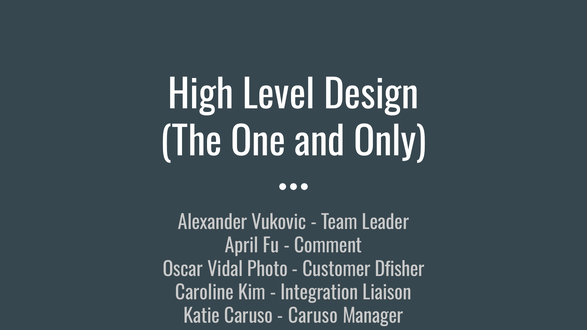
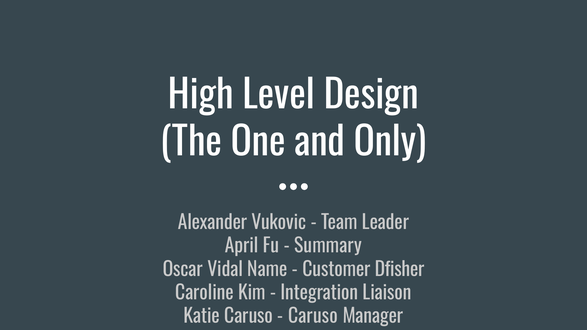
Comment: Comment -> Summary (328, 246)
Photo: Photo -> Name (267, 270)
